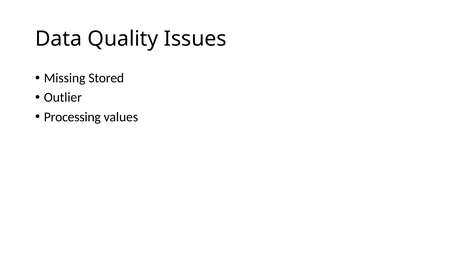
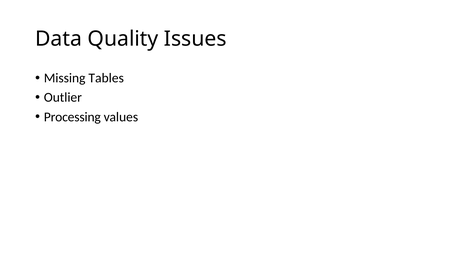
Stored: Stored -> Tables (106, 78)
